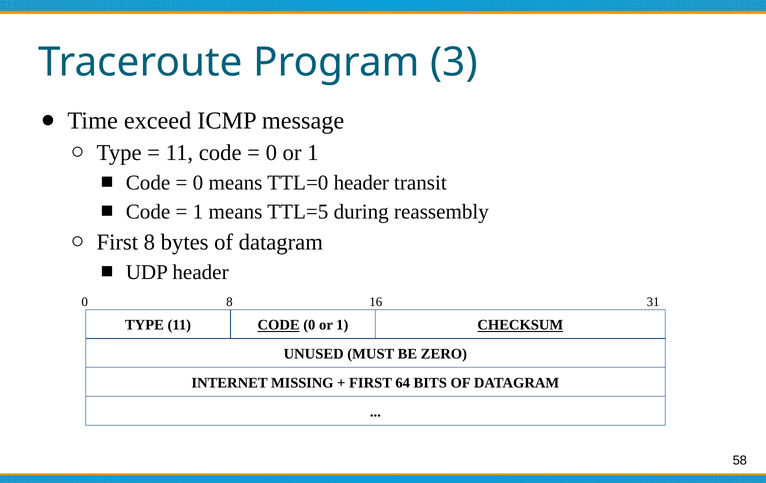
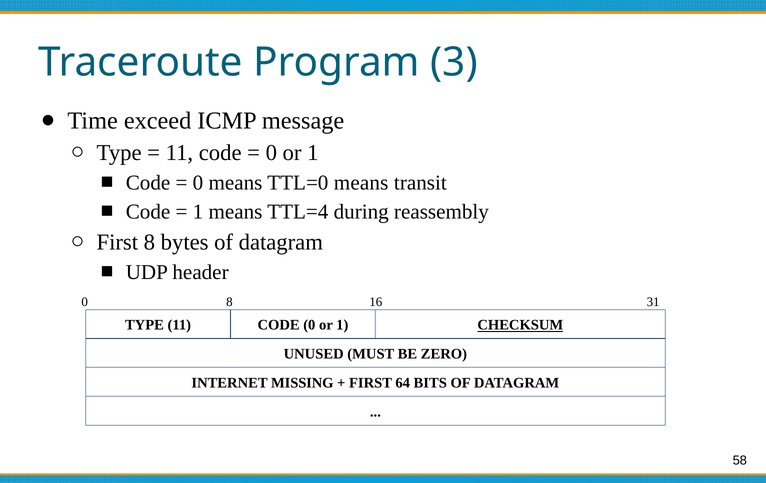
TTL=0 header: header -> means (361, 183)
TTL=5: TTL=5 -> TTL=4 (298, 212)
CODE underline: present -> none (279, 325)
